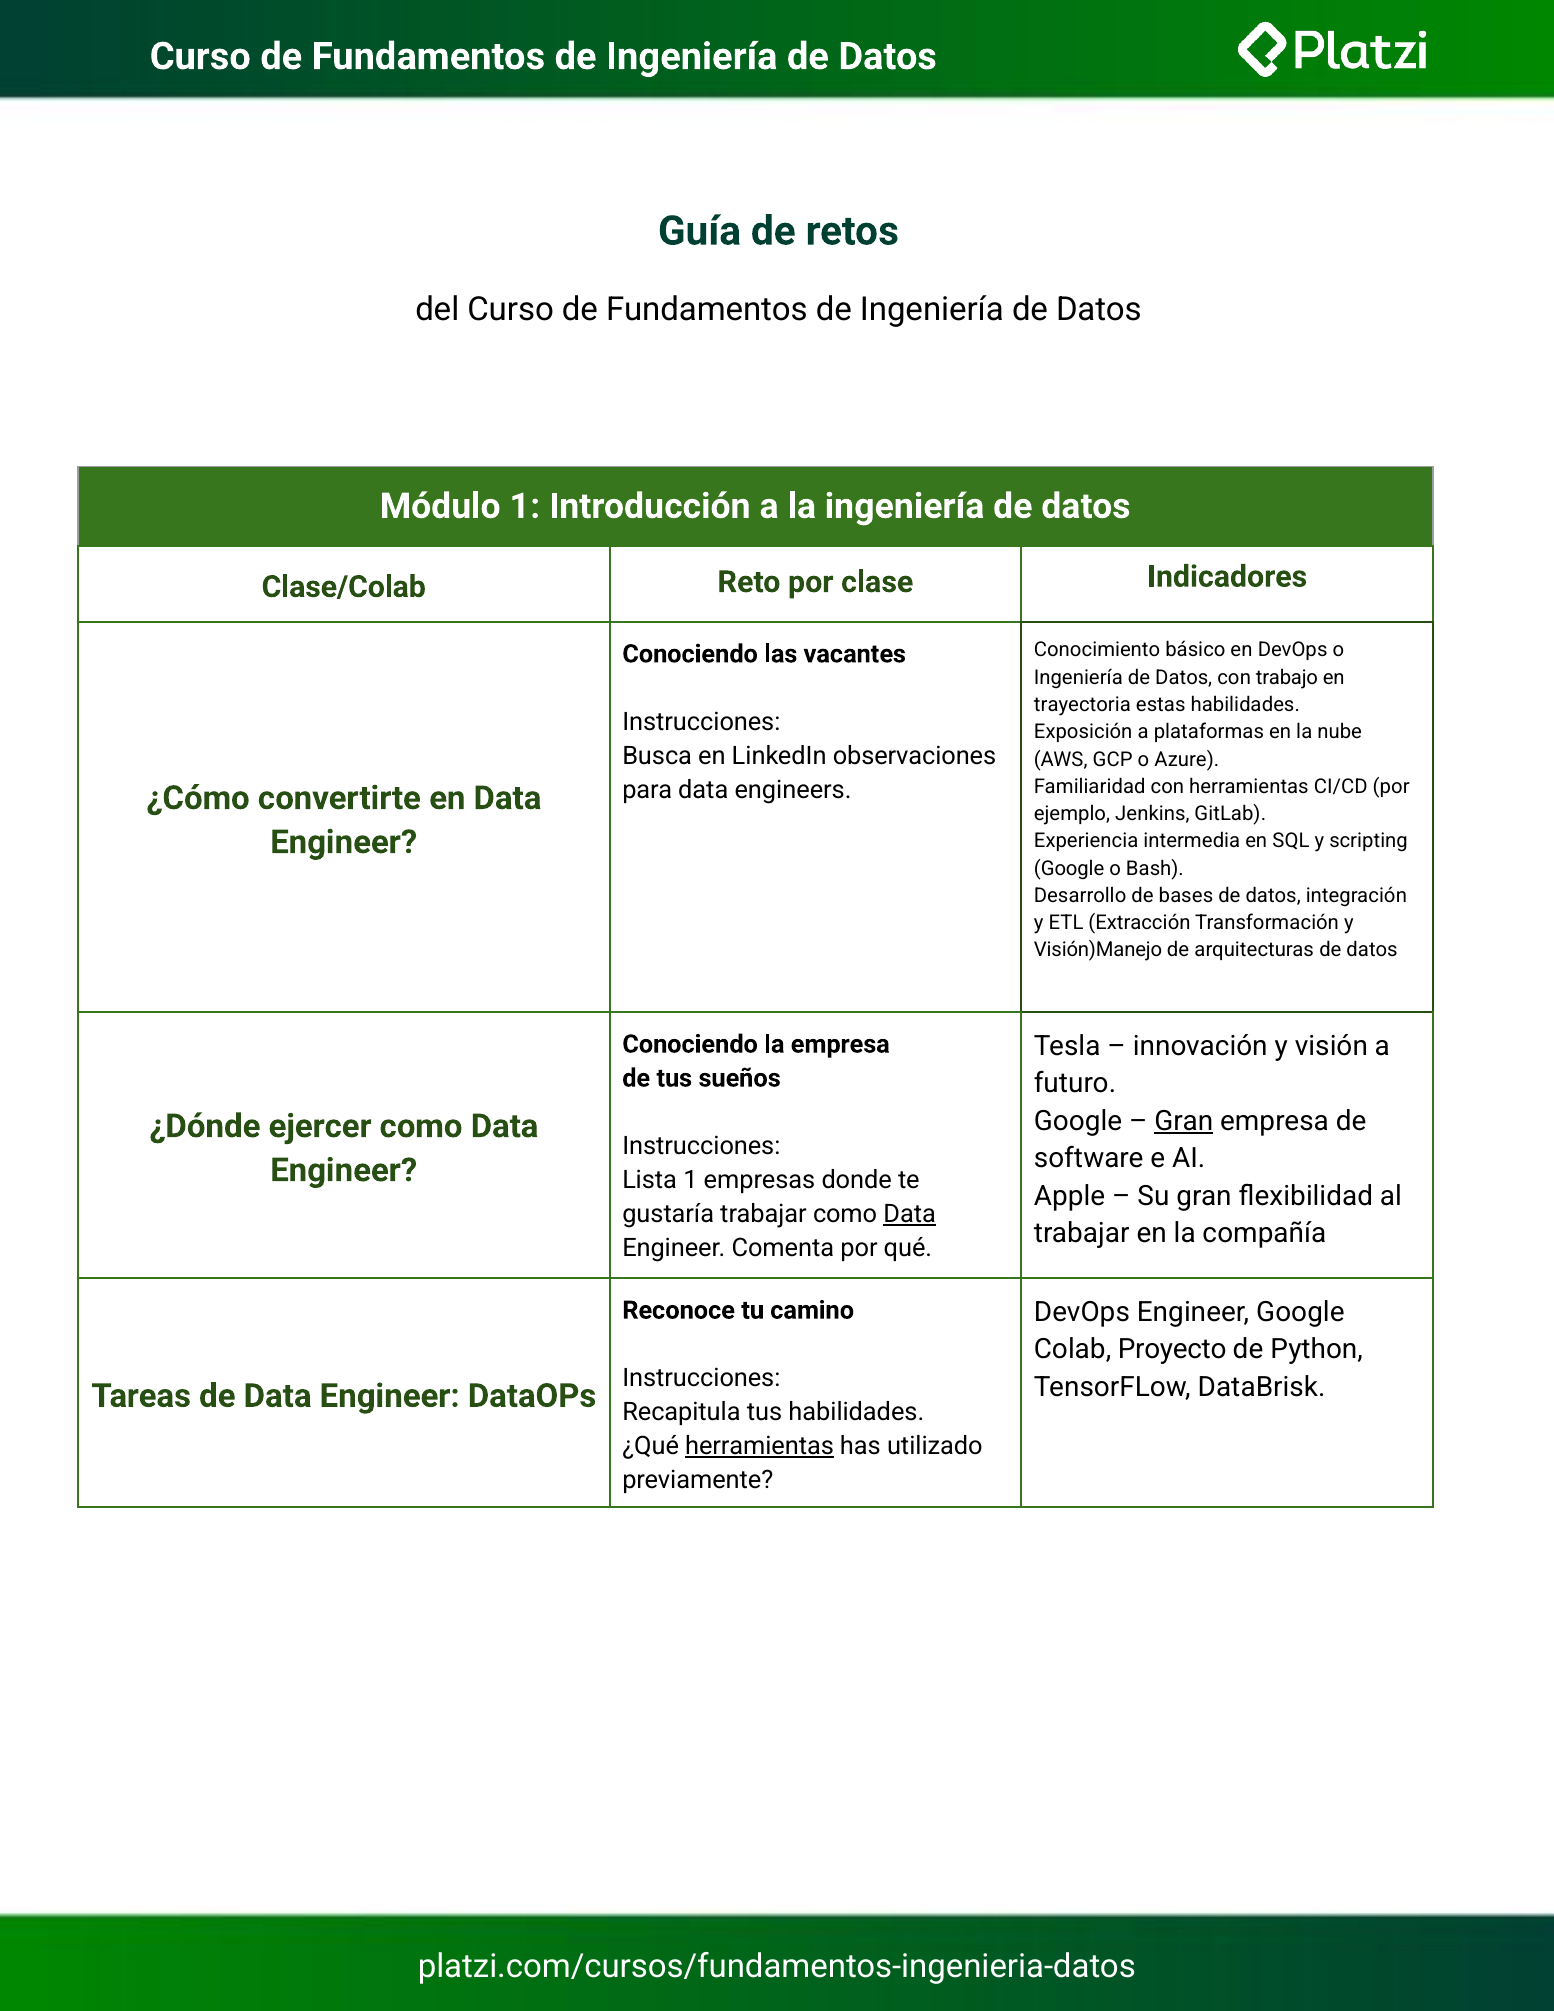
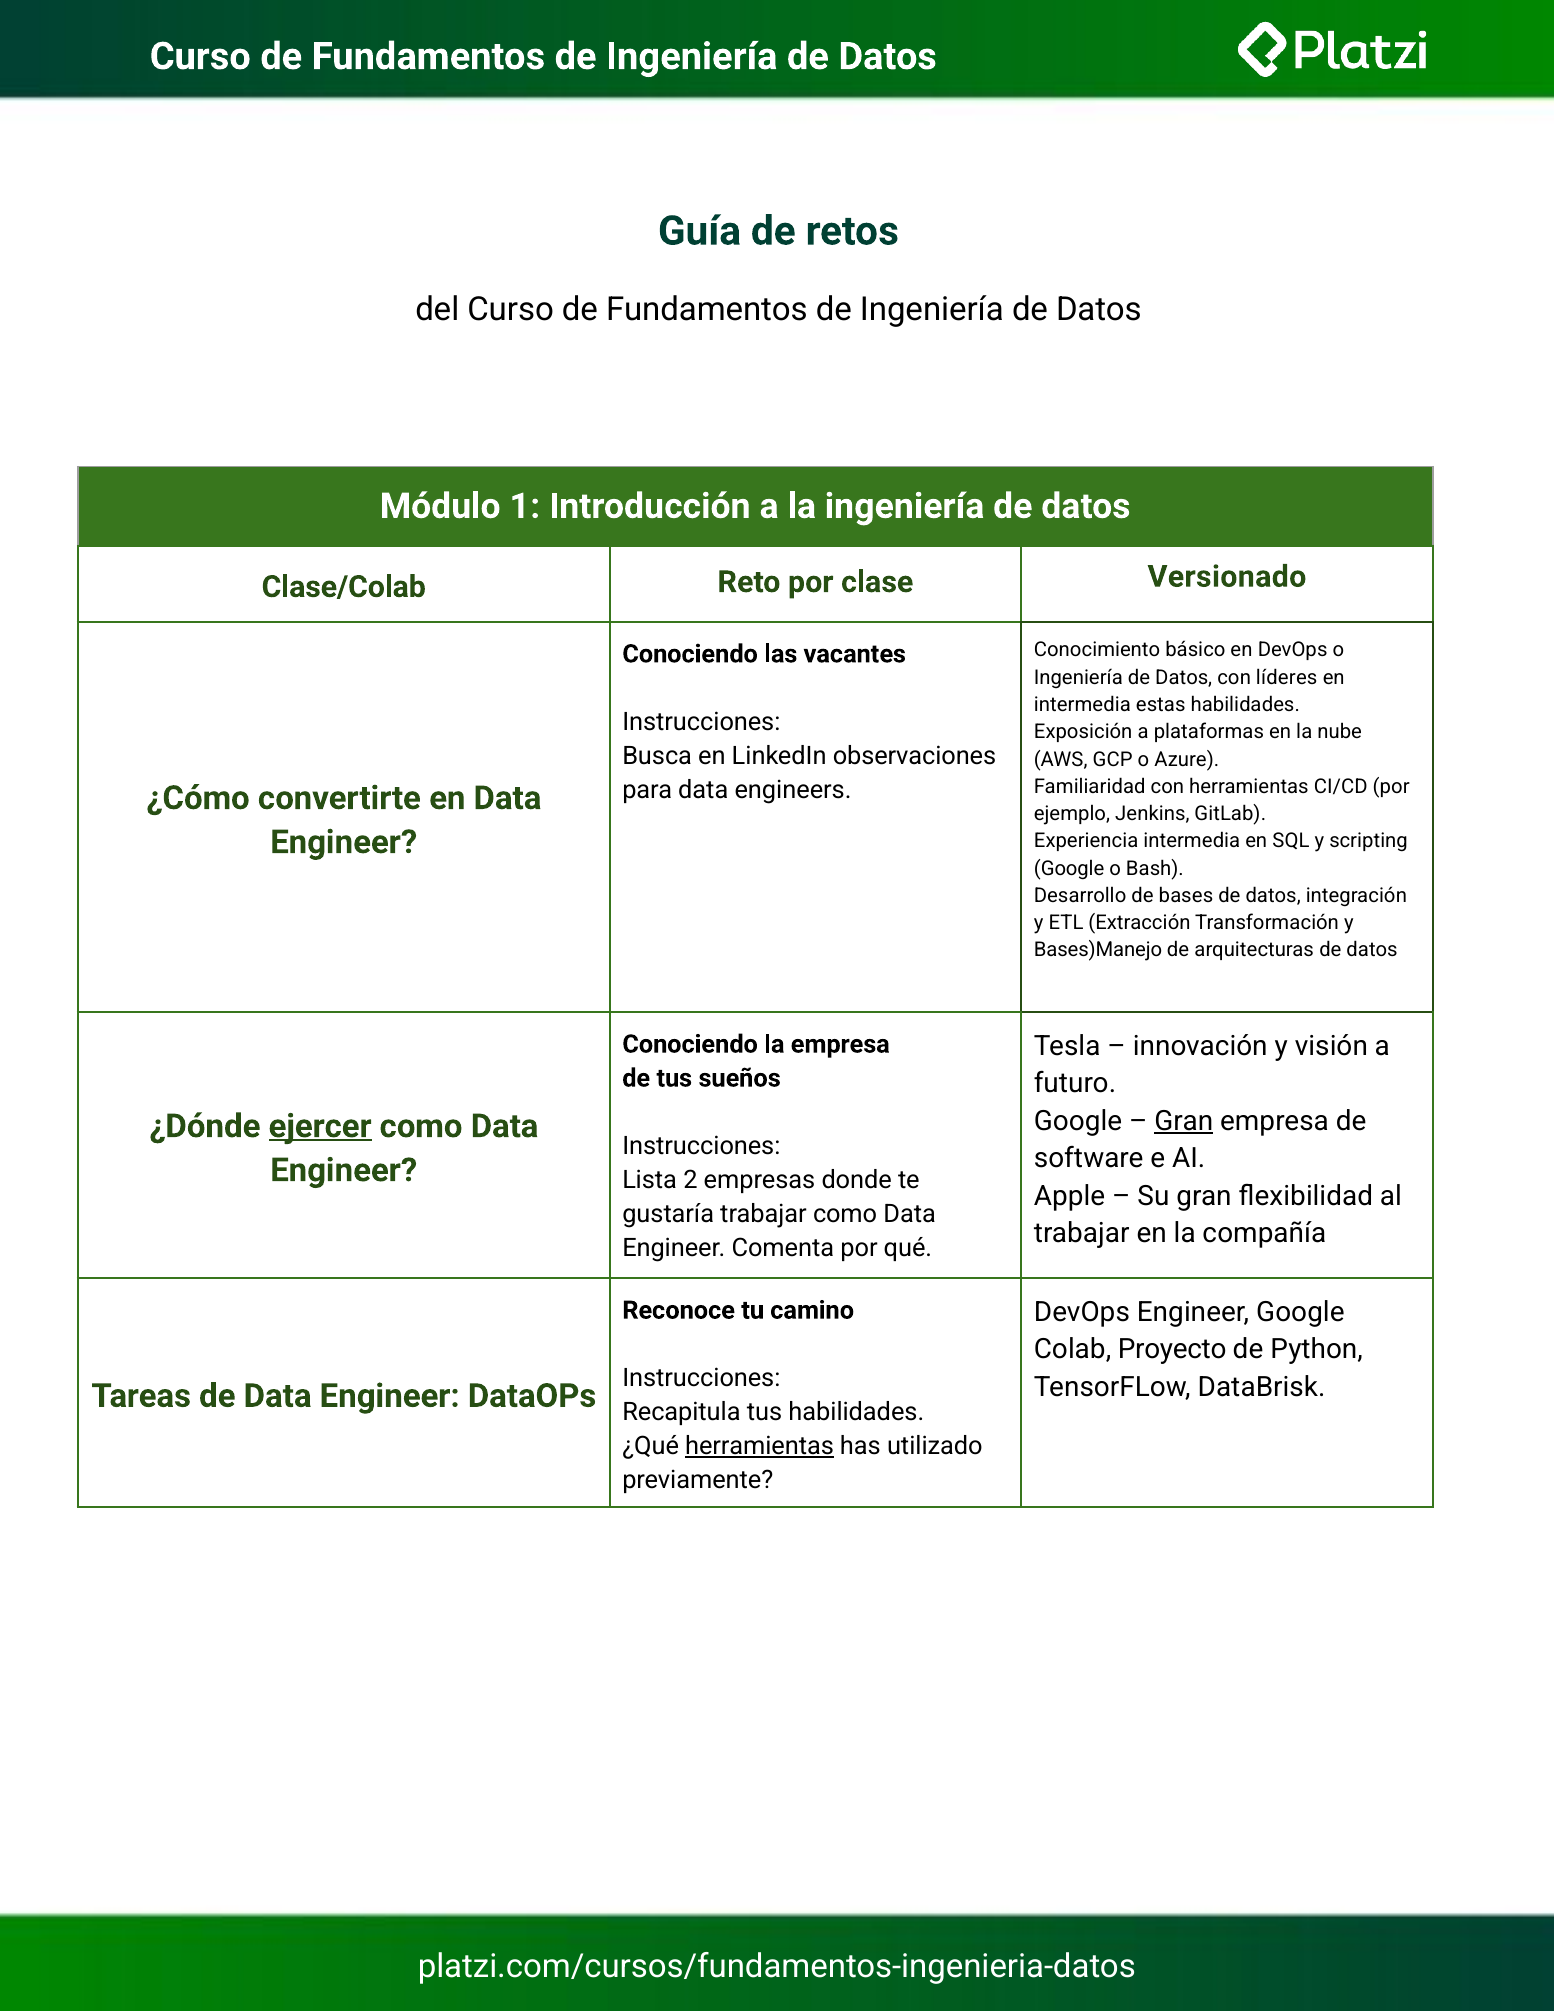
Indicadores: Indicadores -> Versionado (1227, 577)
trabajo: trabajo -> líderes (1287, 678)
trayectoria: trayectoria -> intermedia (1082, 705)
Visión)Manejo: Visión)Manejo -> Bases)Manejo (1098, 950)
ejercer underline: none -> present (320, 1126)
Lista 1: 1 -> 2 (690, 1180)
Data underline: present -> none (910, 1214)
